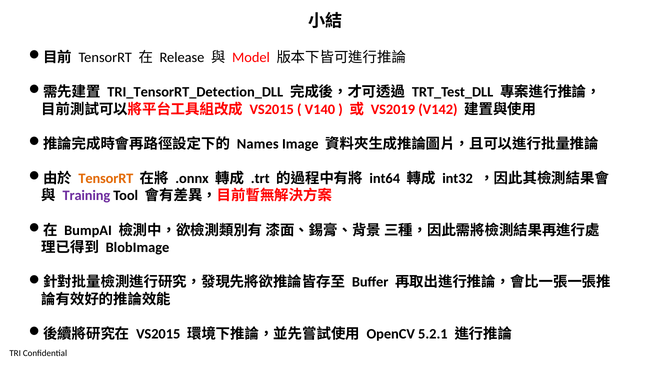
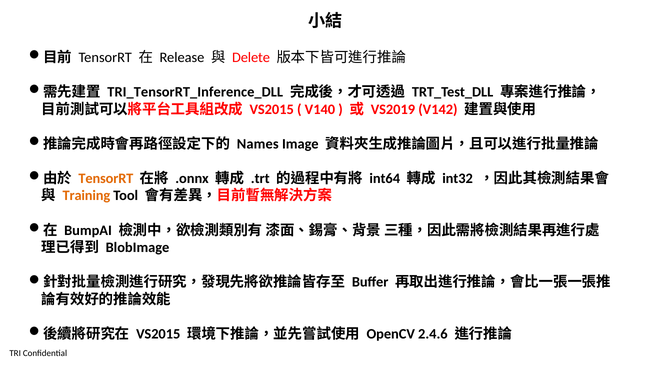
Model: Model -> Delete (251, 57)
TRI_TensorRT_Detection_DLL: TRI_TensorRT_Detection_DLL -> TRI_TensorRT_Inference_DLL (195, 92)
Training colour: purple -> orange (86, 196)
5.2.1: 5.2.1 -> 2.4.6 (433, 334)
